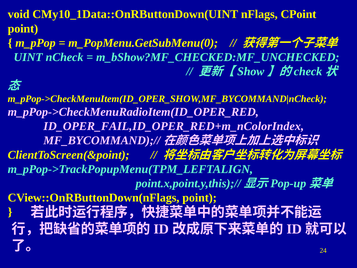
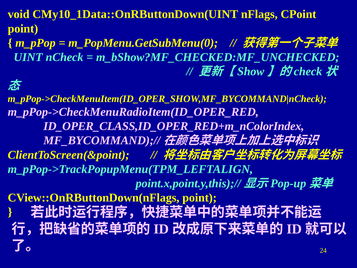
ID_OPER_FAIL,ID_OPER_RED+m_nColorIndex: ID_OPER_FAIL,ID_OPER_RED+m_nColorIndex -> ID_OPER_CLASS,ID_OPER_RED+m_nColorIndex (174, 126)
